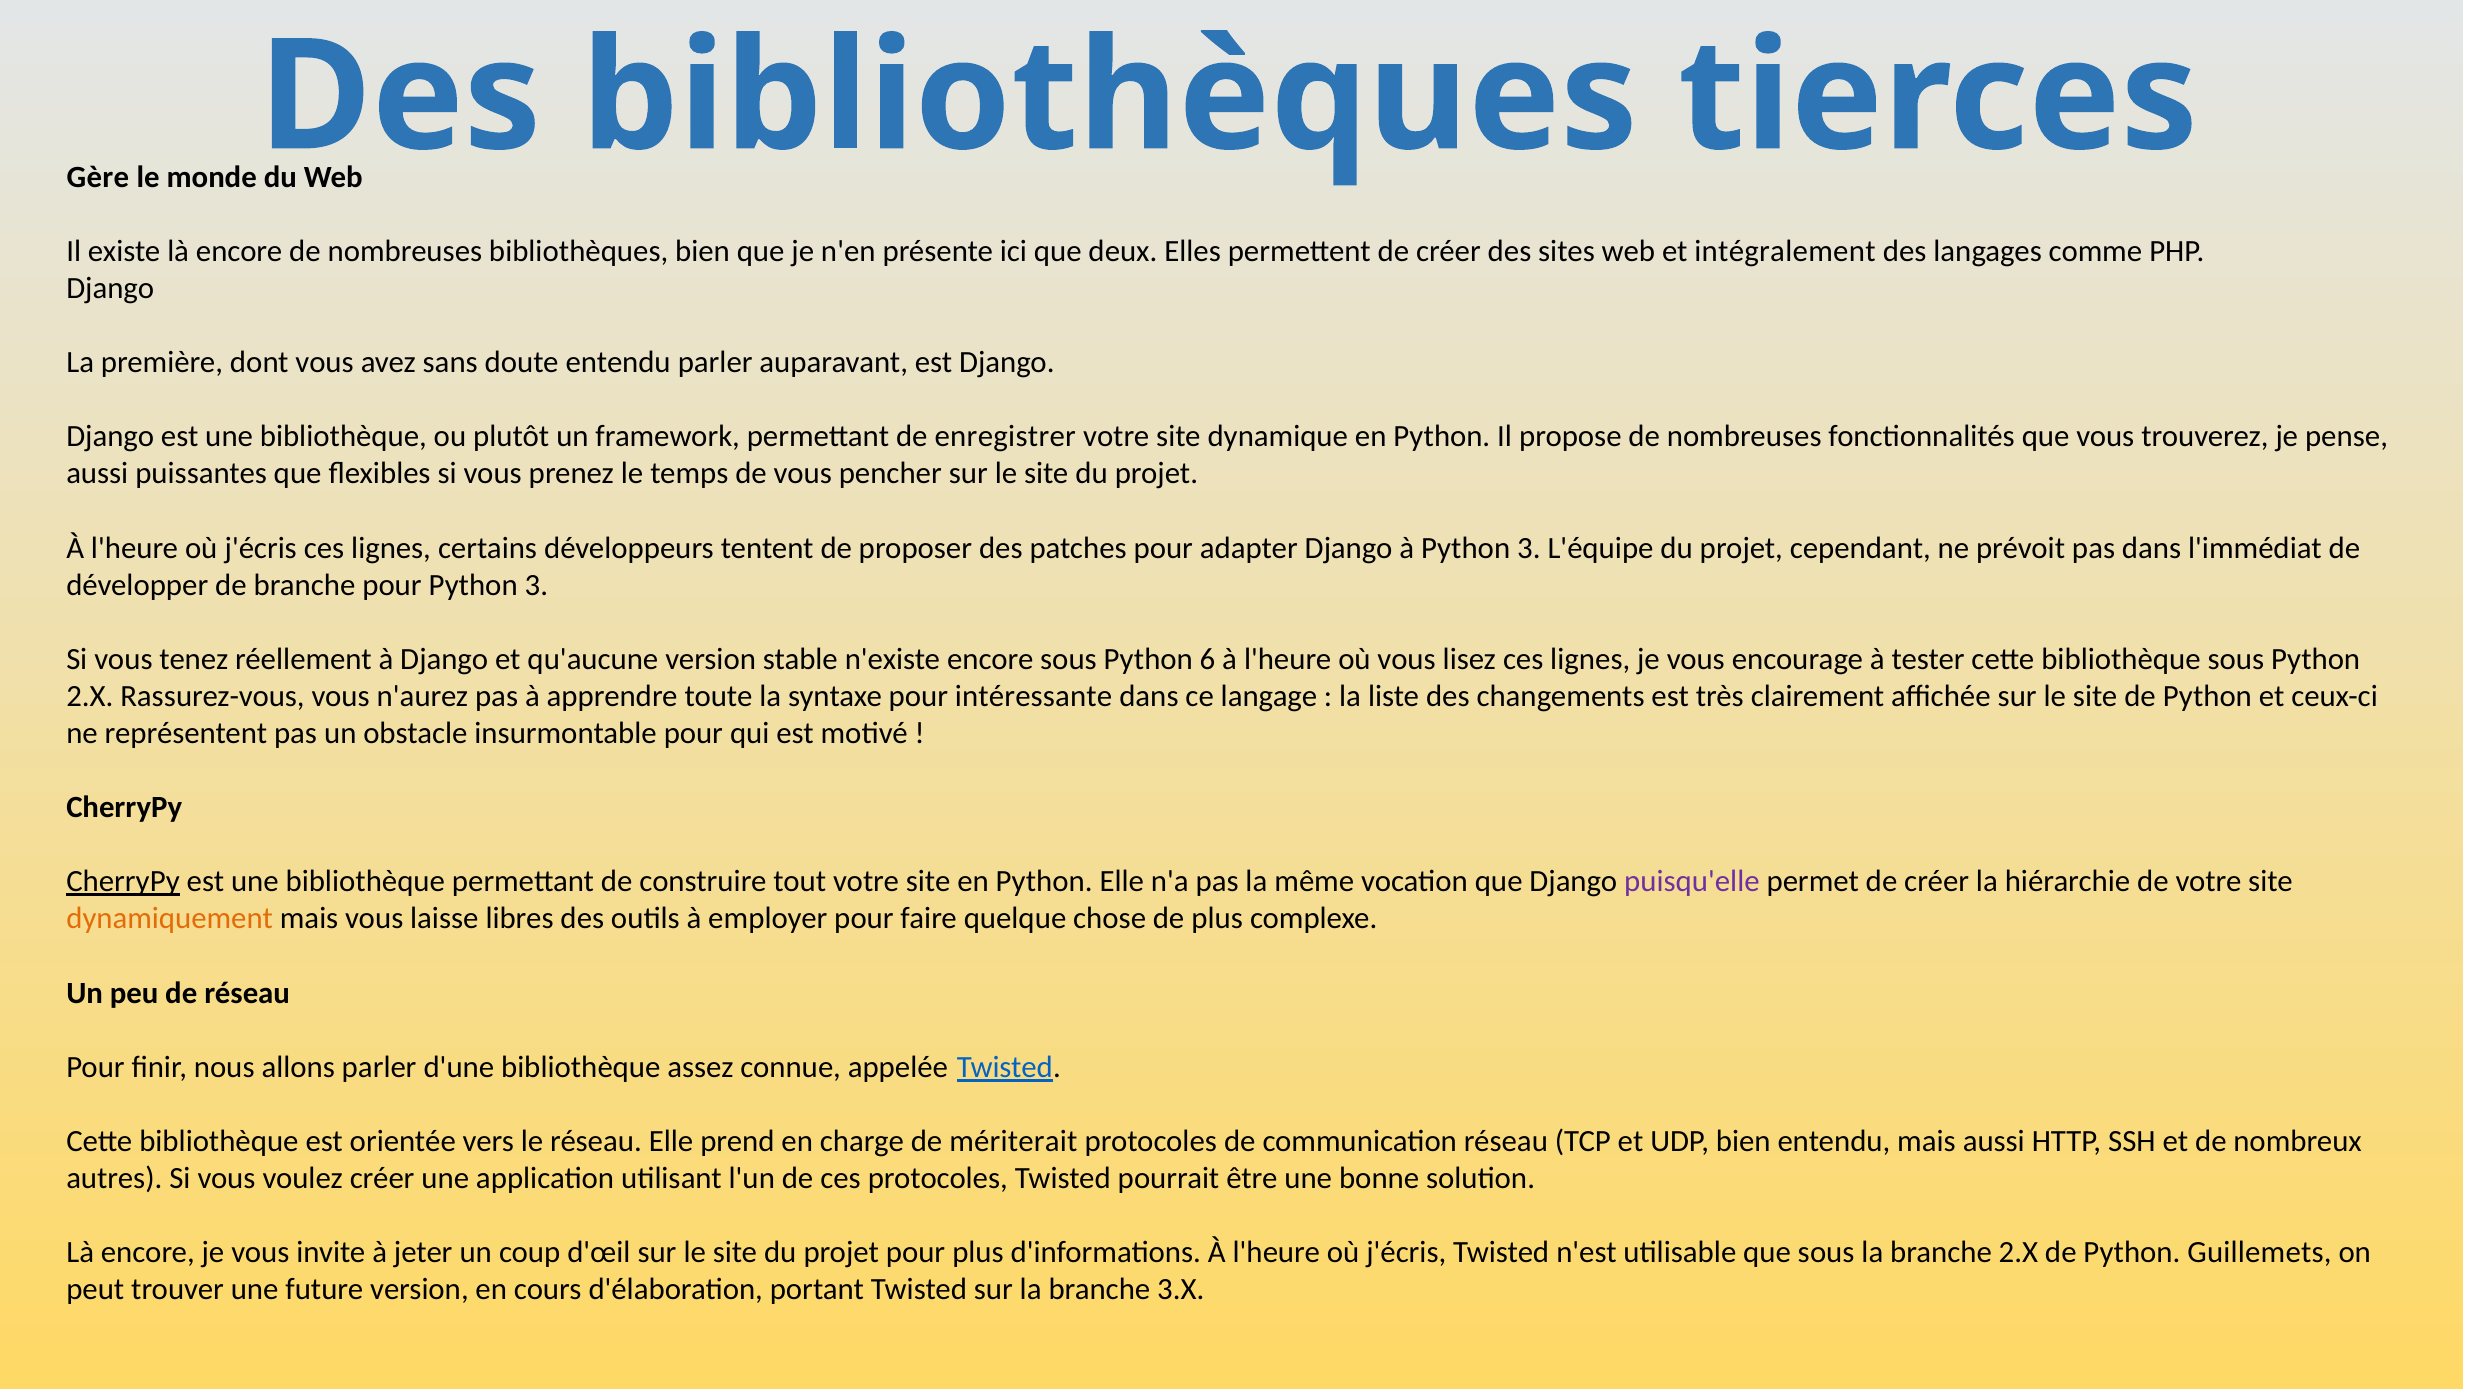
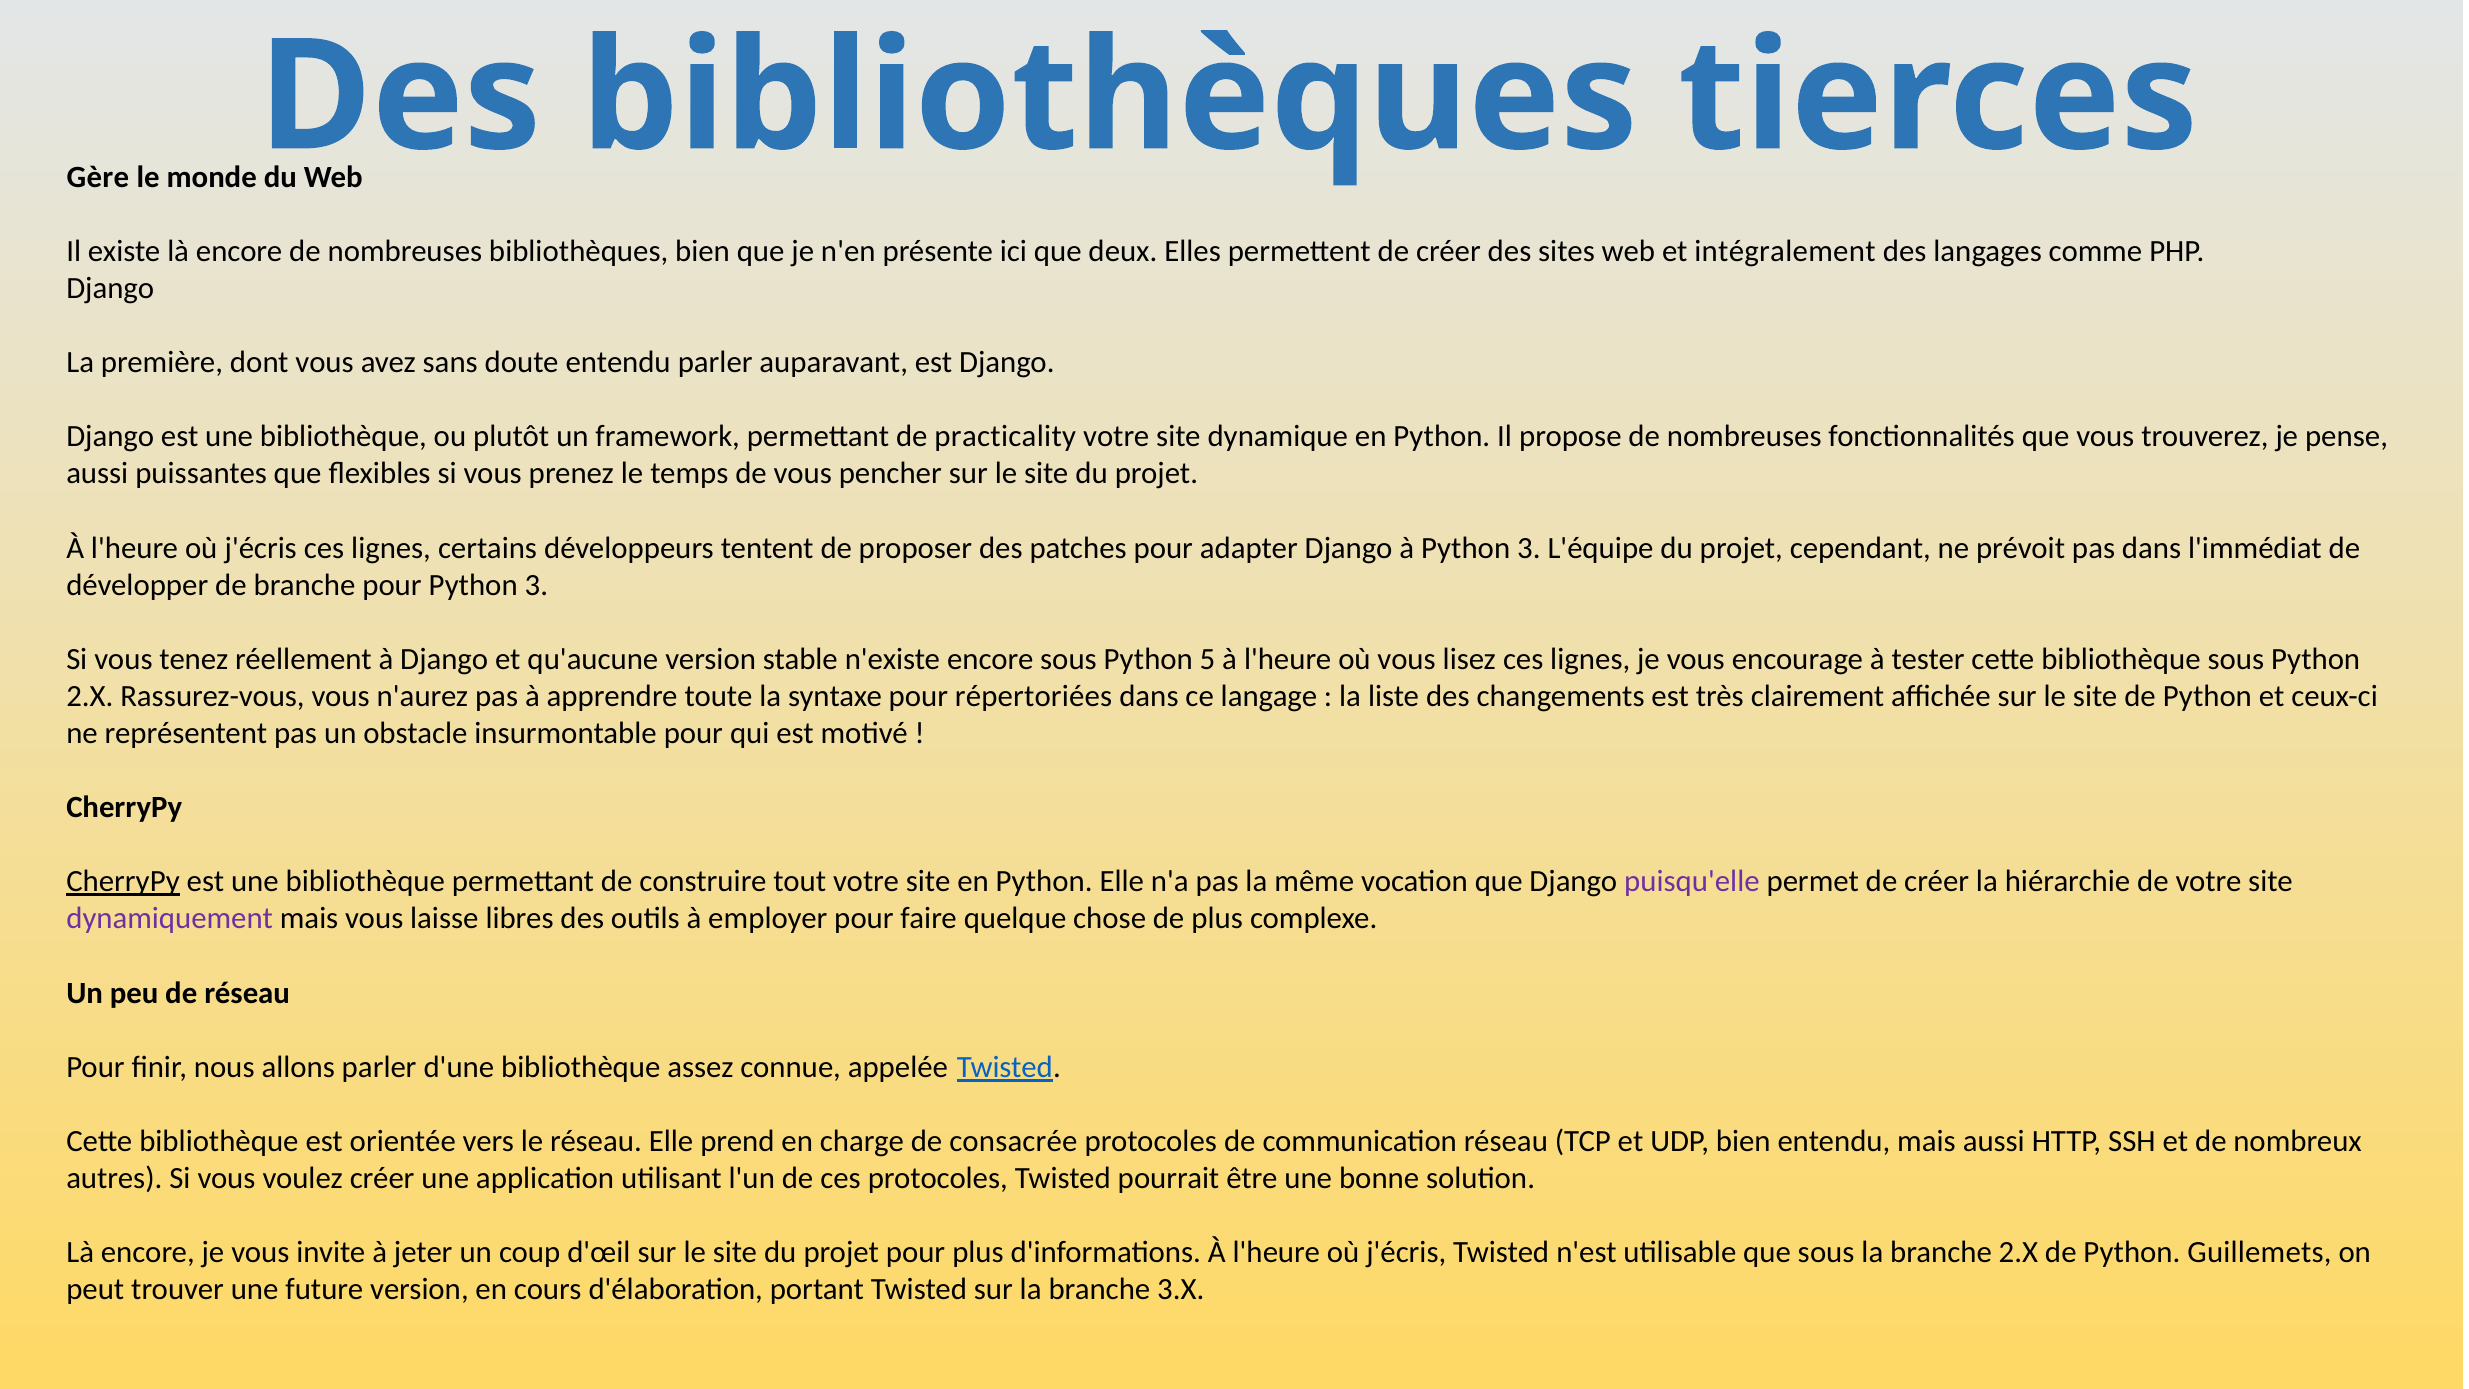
enregistrer: enregistrer -> practicality (1005, 437)
6: 6 -> 5 (1208, 659)
intéressante: intéressante -> répertoriées (1034, 696)
dynamiquement colour: orange -> purple (170, 919)
mériterait: mériterait -> consacrée (1013, 1141)
